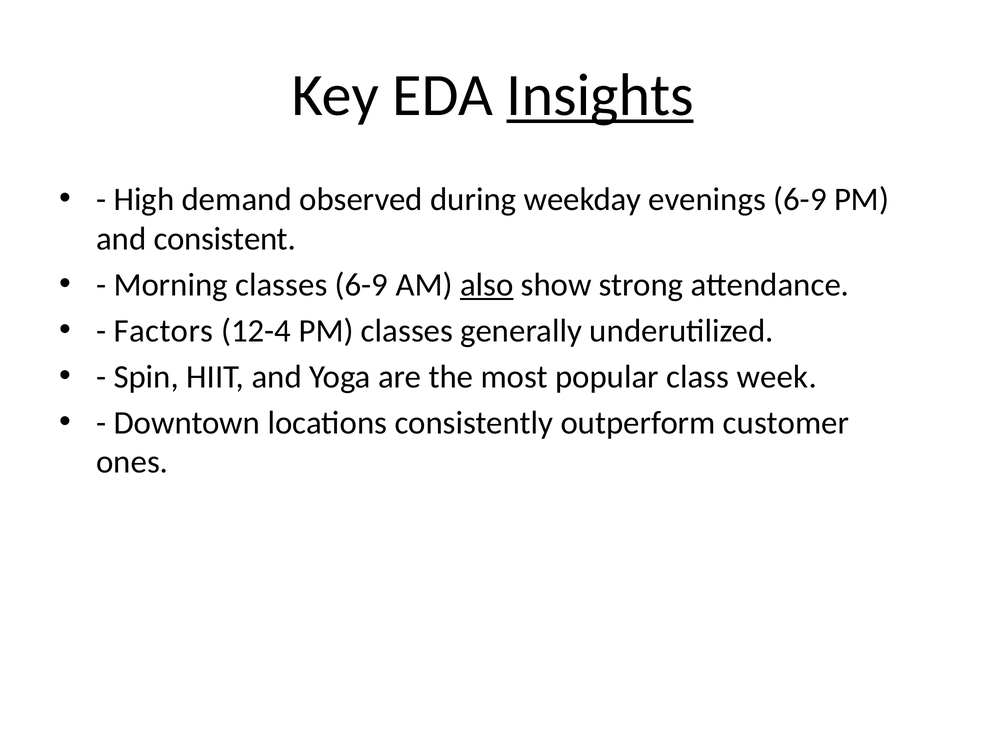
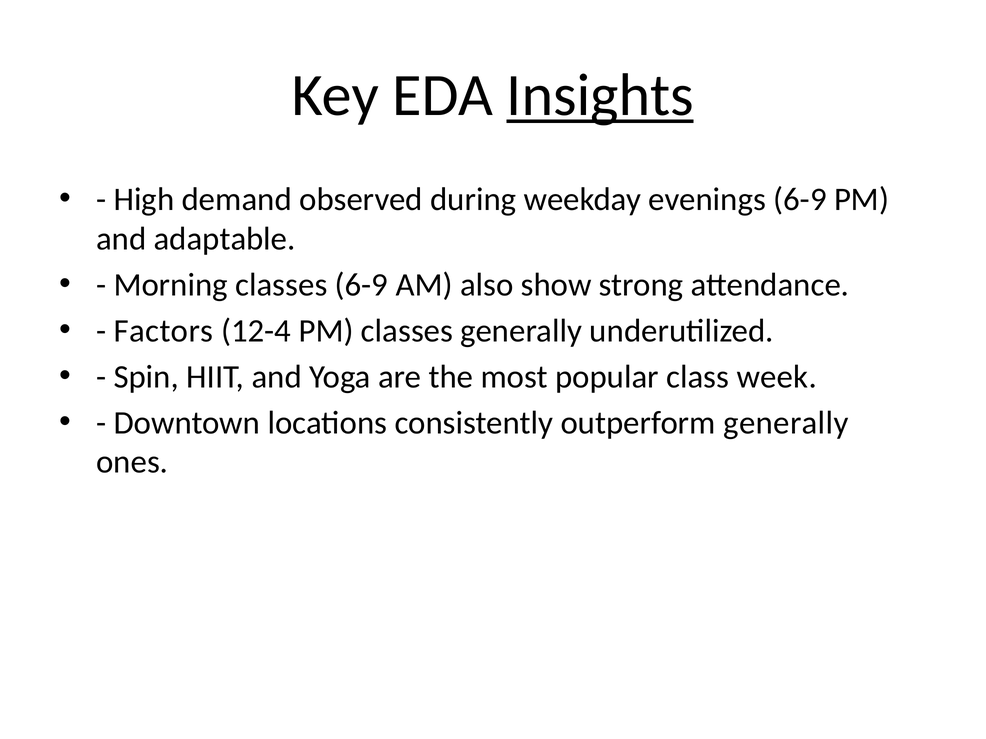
consistent: consistent -> adaptable (225, 239)
also underline: present -> none (487, 285)
outperform customer: customer -> generally (786, 423)
